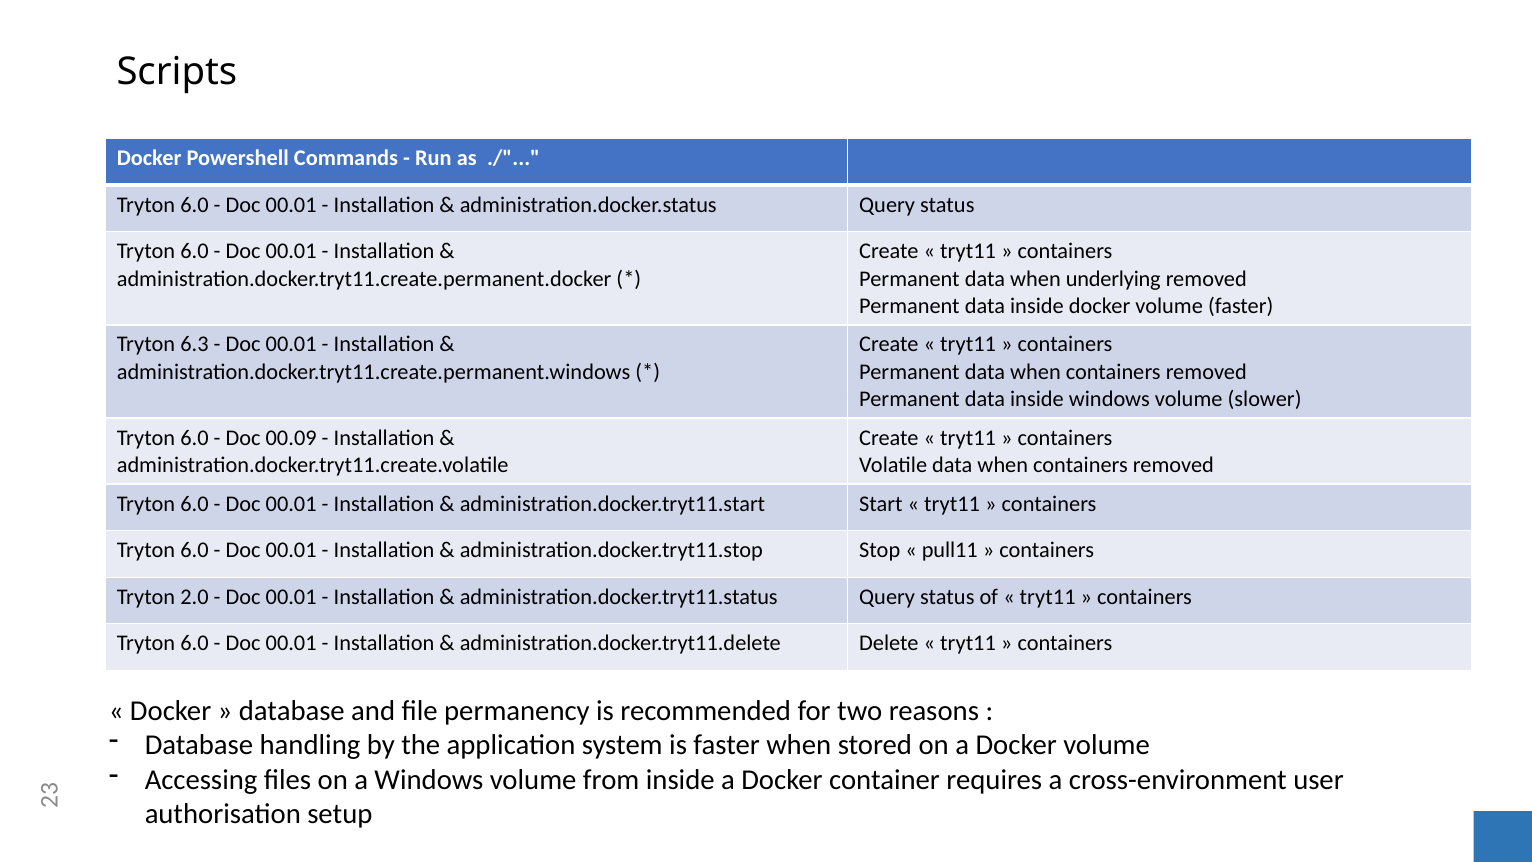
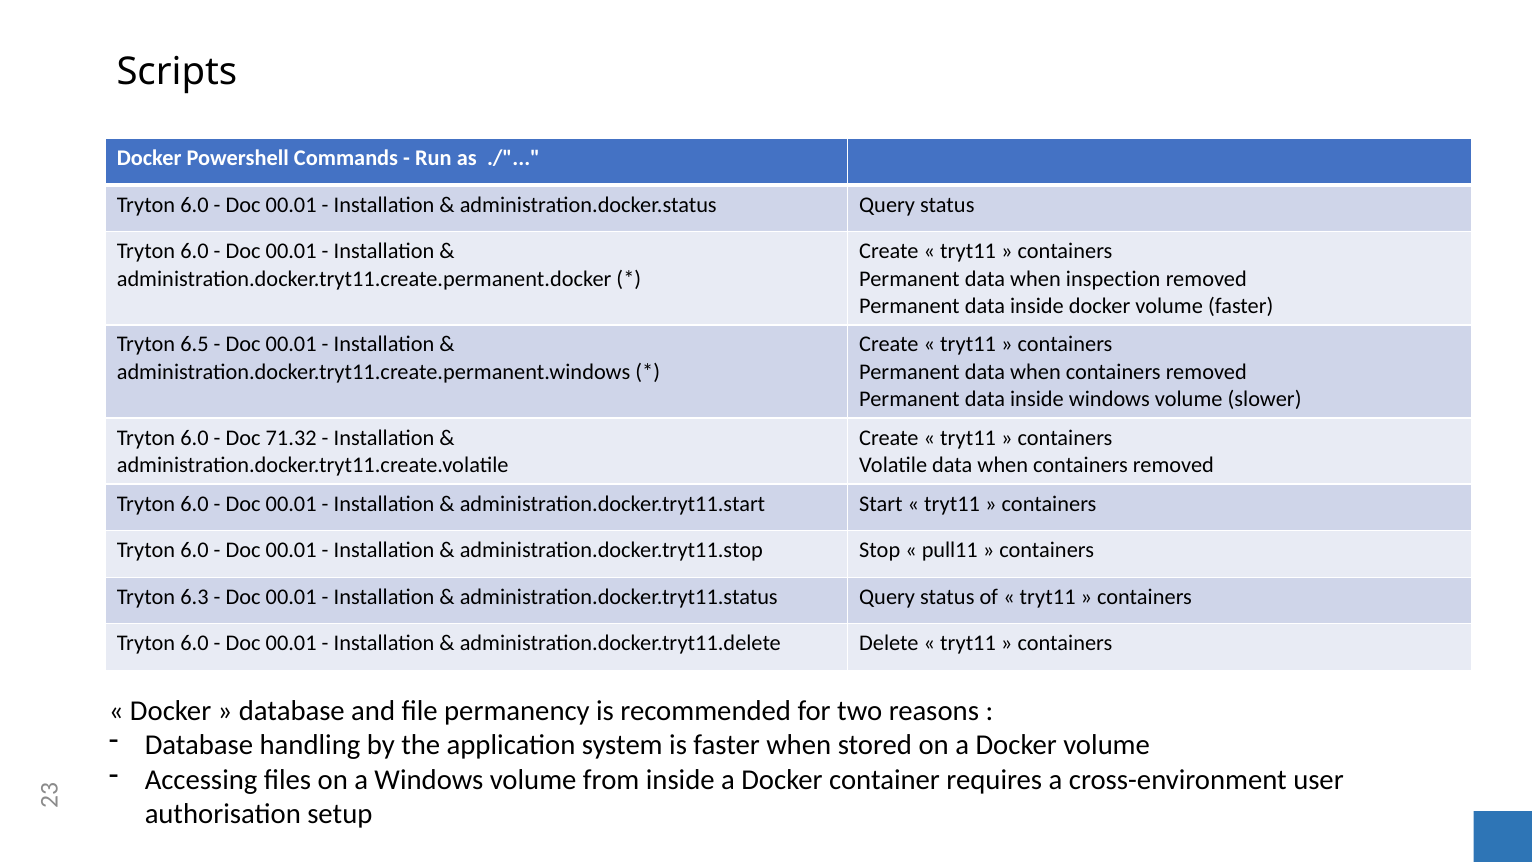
underlying: underlying -> inspection (1113, 279)
6.3: 6.3 -> 6.5 (194, 344)
00.09: 00.09 -> 71.32 (291, 438)
2.0: 2.0 -> 6.3 (194, 597)
